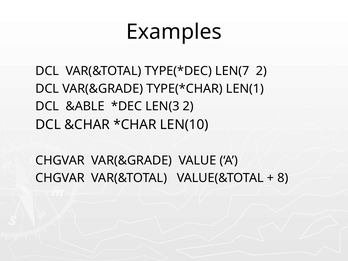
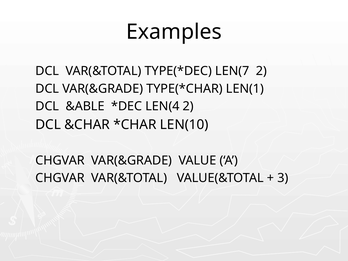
LEN(3: LEN(3 -> LEN(4 (162, 106)
8: 8 -> 3 (283, 178)
